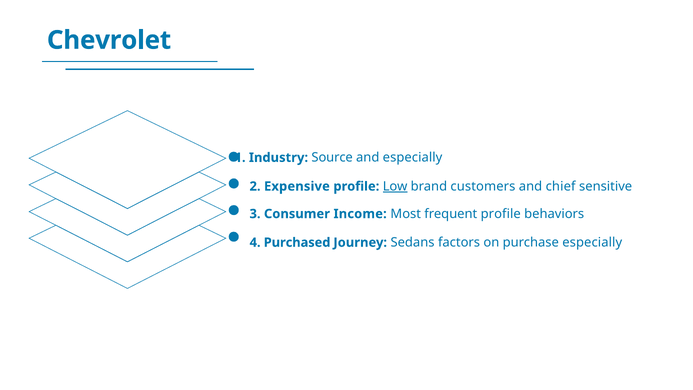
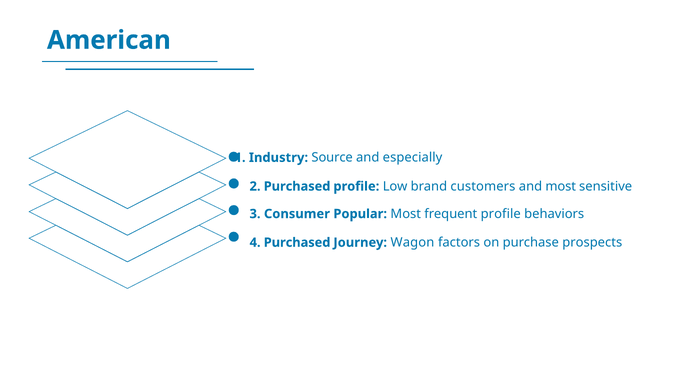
Chevrolet: Chevrolet -> American (109, 40)
2 Expensive: Expensive -> Purchased (297, 186)
Low underline: present -> none (395, 186)
and chief: chief -> most (561, 186)
Income: Income -> Popular (360, 214)
Sedans: Sedans -> Wagon (412, 242)
purchase especially: especially -> prospects (592, 242)
